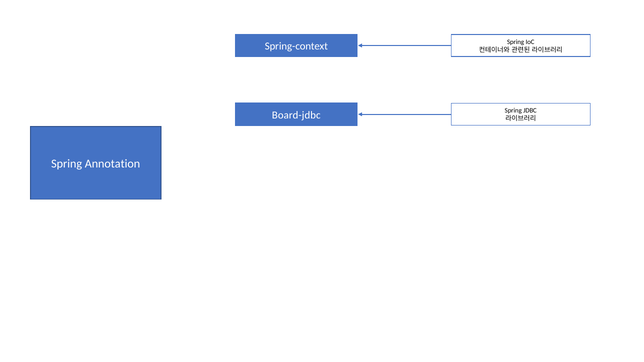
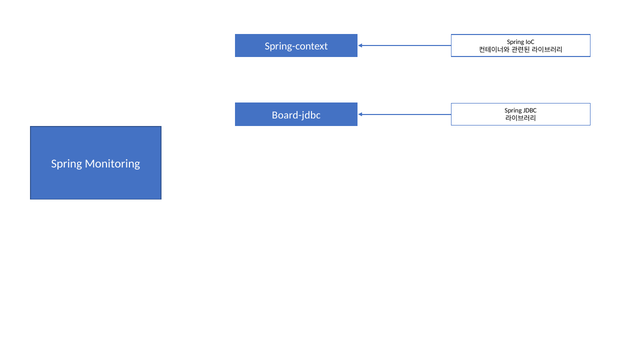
Annotation: Annotation -> Monitoring (112, 164)
